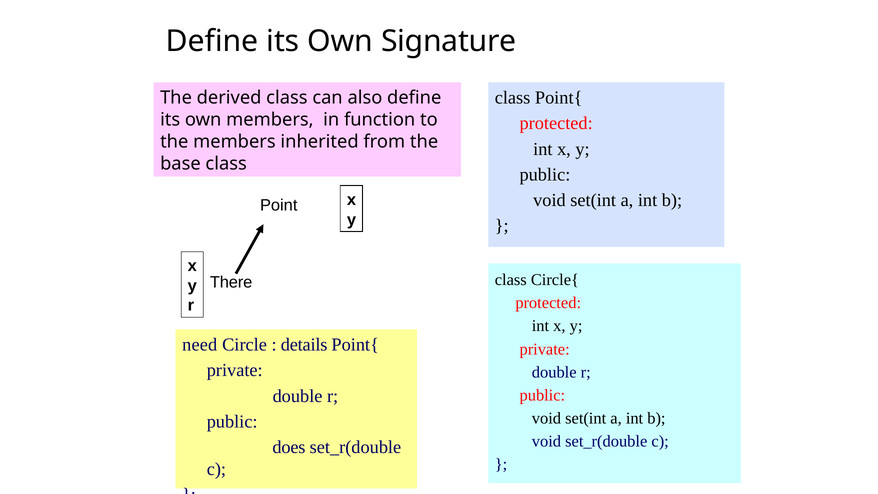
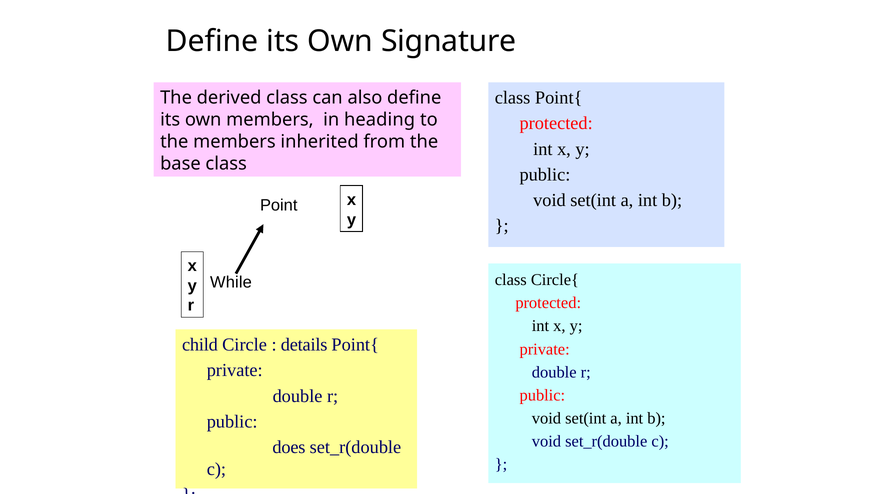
function: function -> heading (380, 120)
There: There -> While (231, 282)
need: need -> child (200, 345)
